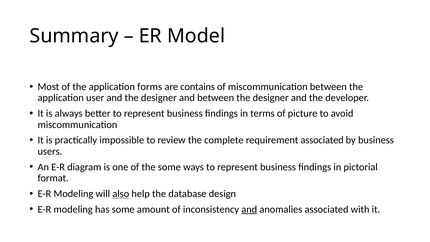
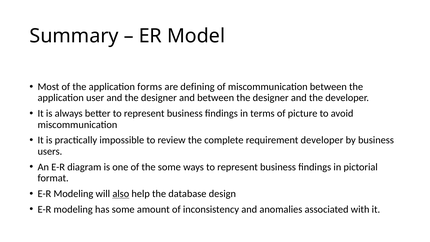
contains: contains -> defining (198, 87)
requirement associated: associated -> developer (322, 140)
and underline: present -> none (249, 209)
